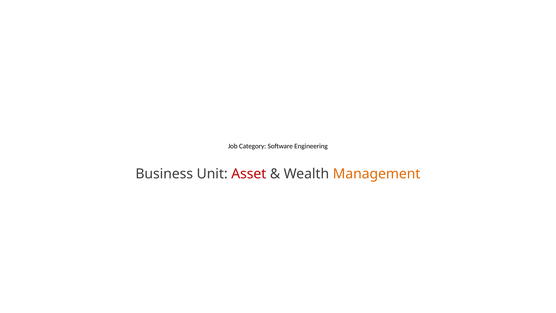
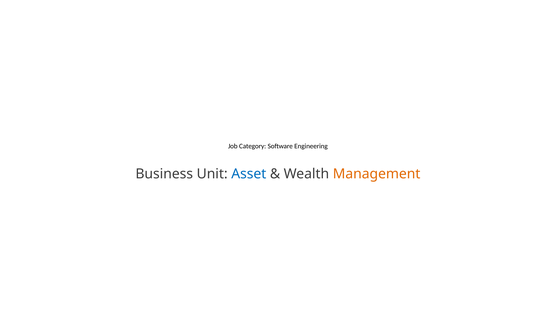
Asset colour: red -> blue (249, 174)
